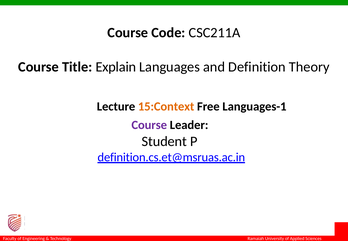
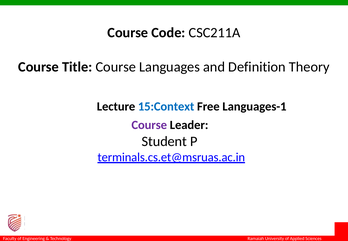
Title Explain: Explain -> Course (116, 67)
15:Context colour: orange -> blue (166, 106)
definition.cs.et@msruas.ac.in: definition.cs.et@msruas.ac.in -> terminals.cs.et@msruas.ac.in (171, 157)
